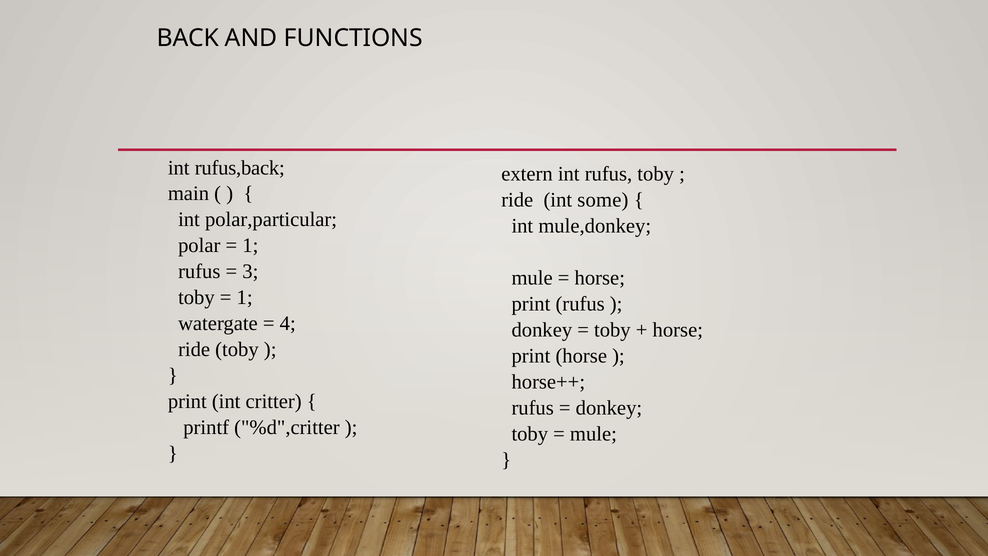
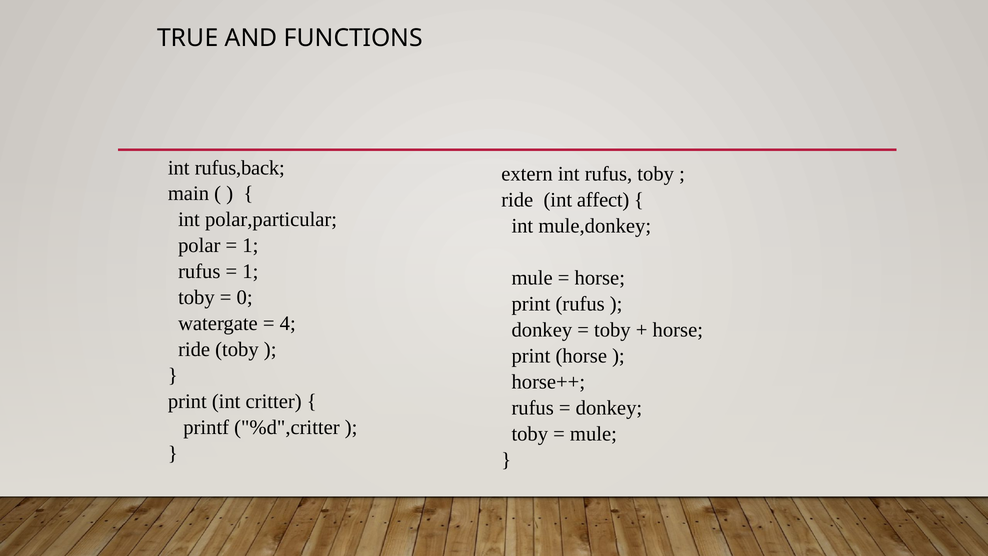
BACK: BACK -> TRUE (188, 38)
some: some -> affect (603, 200)
3: 3 -> 1 (250, 271)
1: 1 -> 0 (245, 297)
